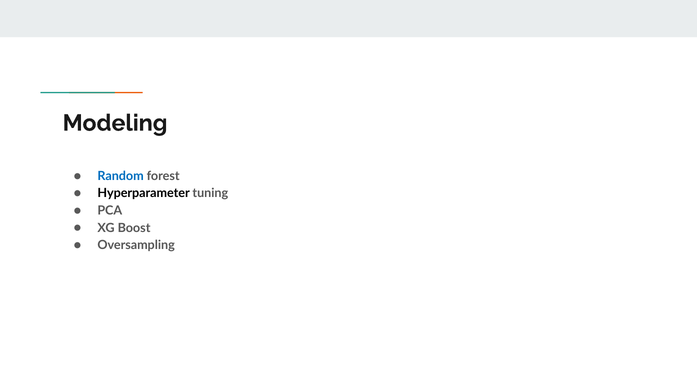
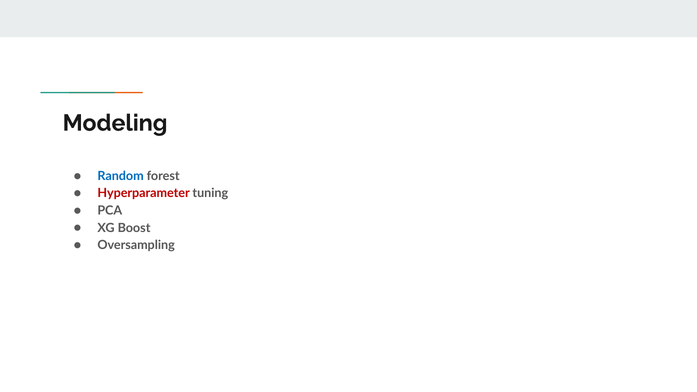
Hyperparameter colour: black -> red (144, 193)
